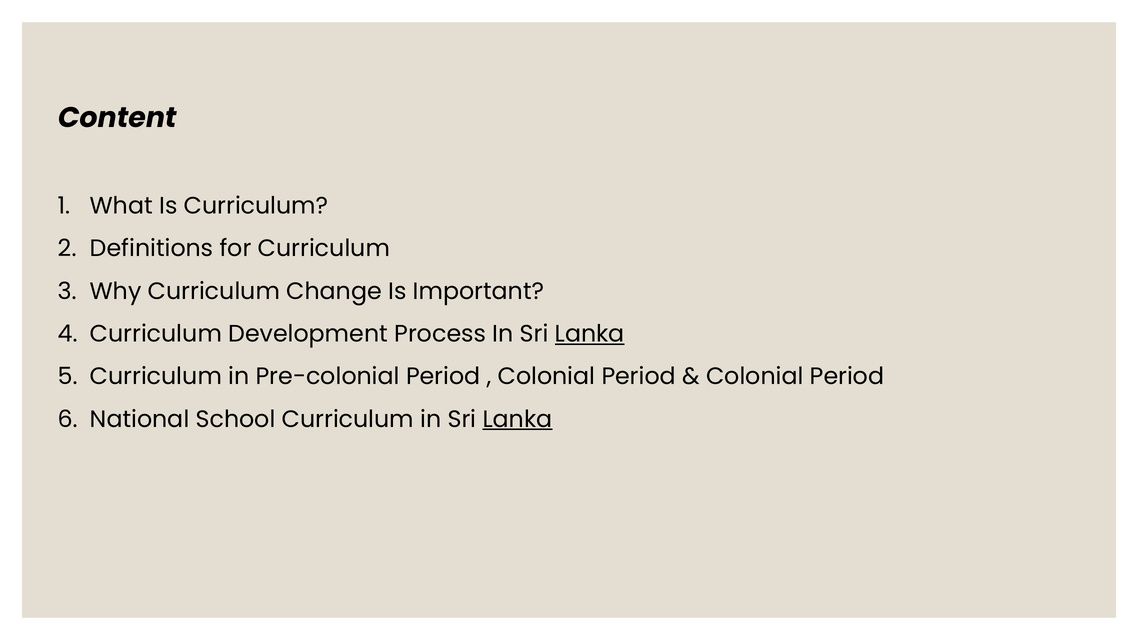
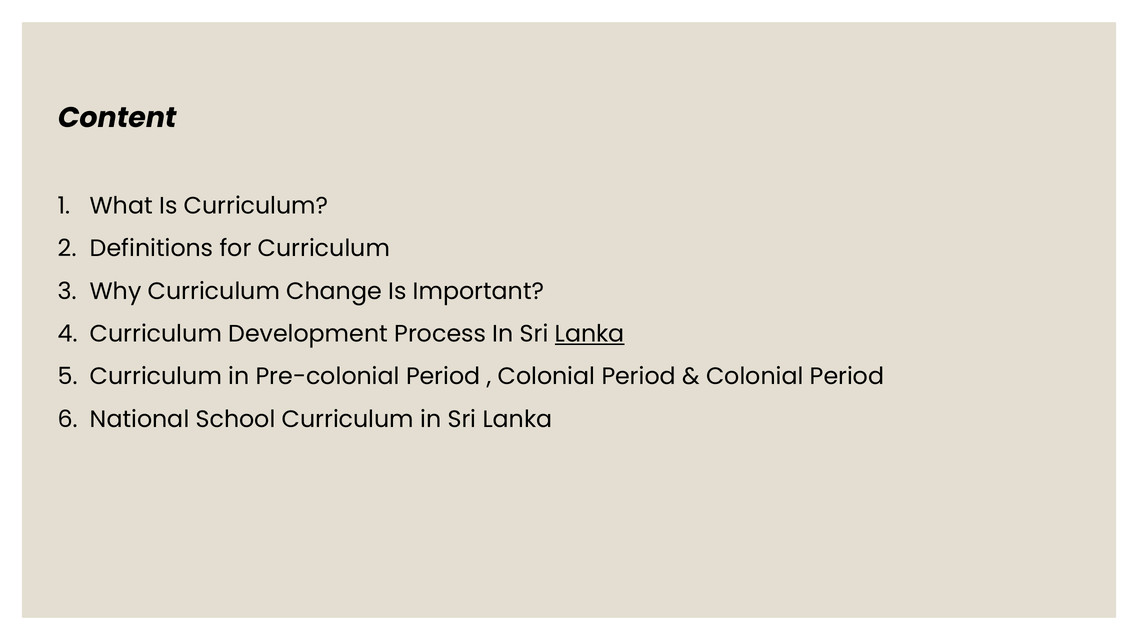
Lanka underline: present -> none (518, 419)
